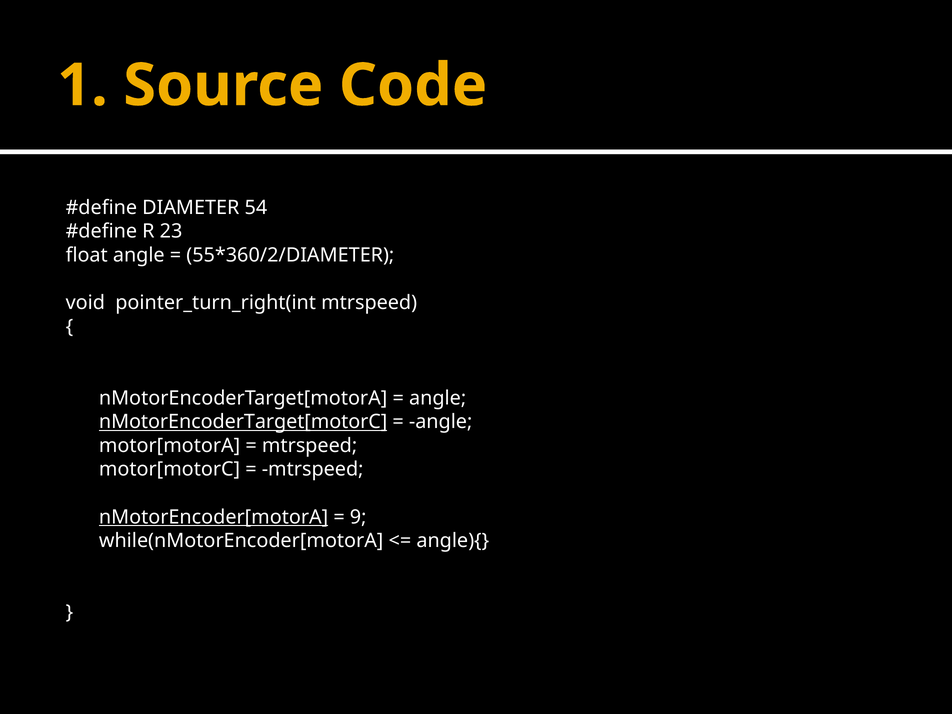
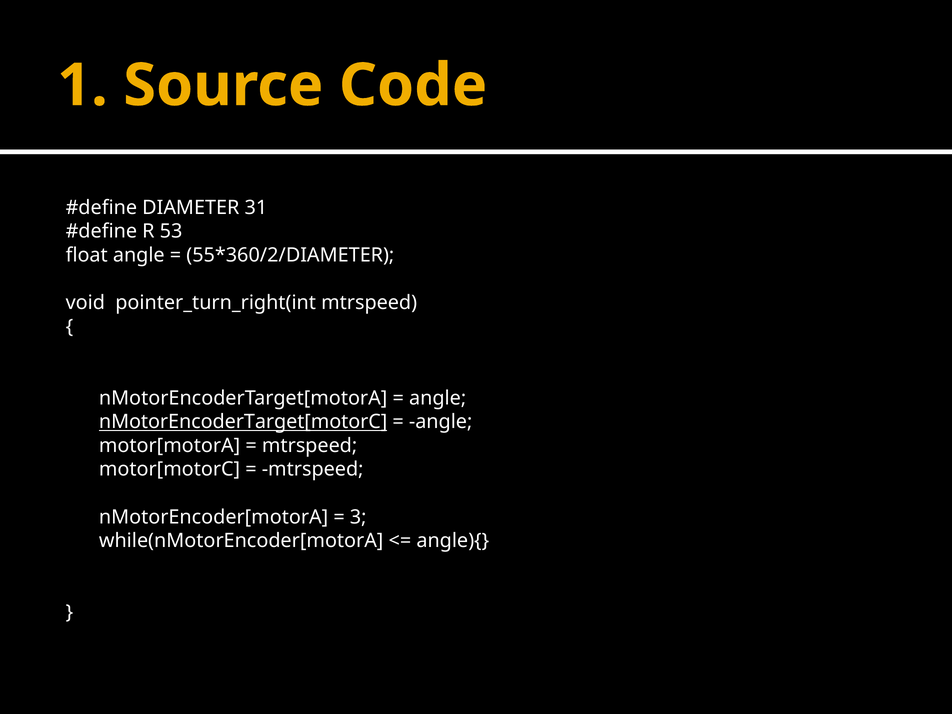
54: 54 -> 31 (256, 208)
23: 23 -> 53 (171, 231)
nMotorEncoder[motorA underline: present -> none (214, 517)
9: 9 -> 3 (358, 517)
